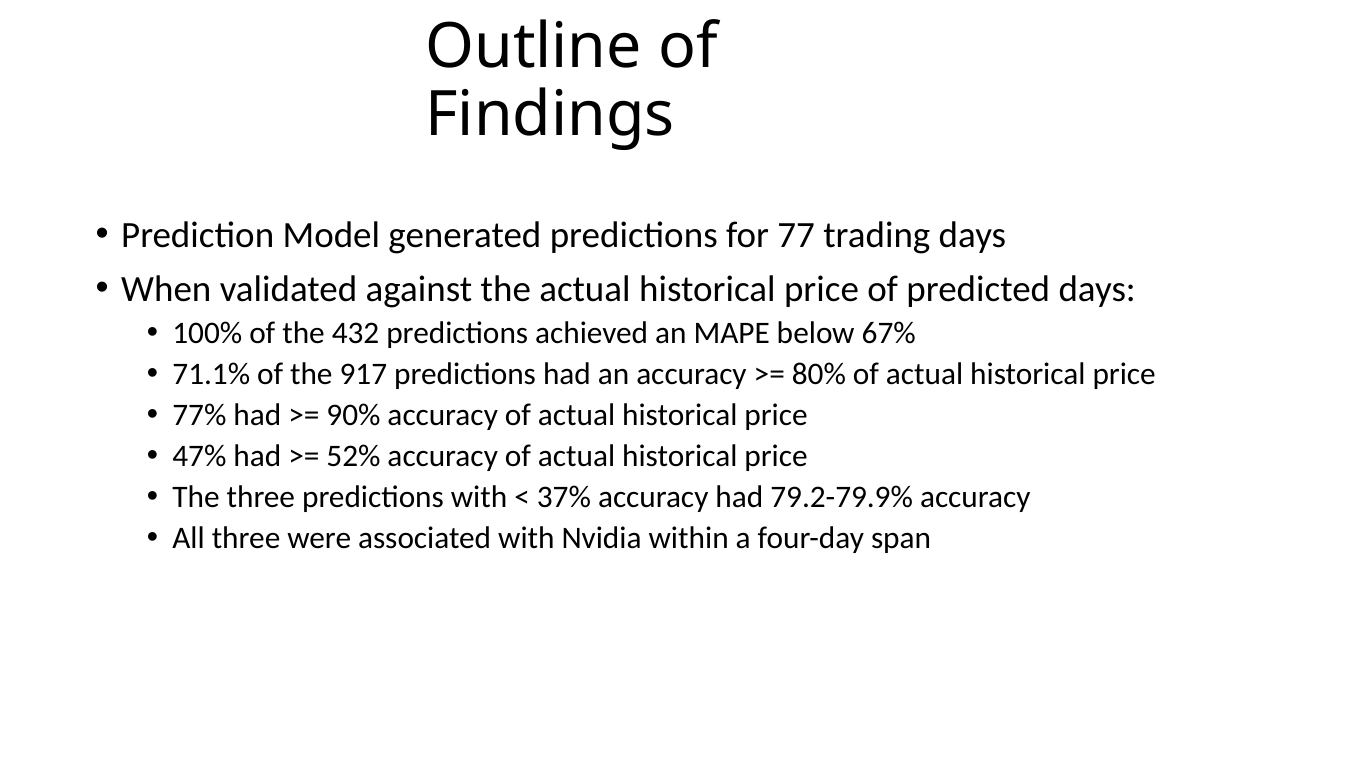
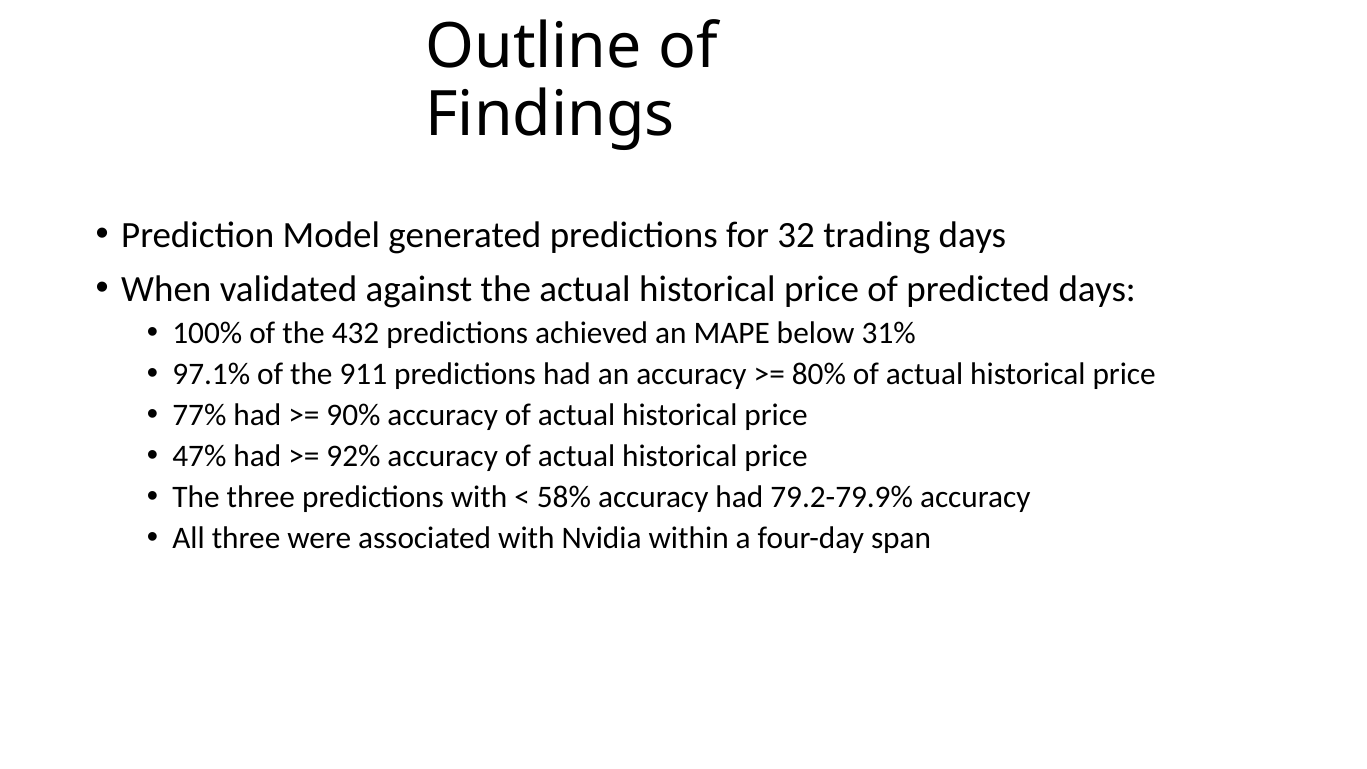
77: 77 -> 32 (796, 235)
67%: 67% -> 31% (889, 333)
71.1%: 71.1% -> 97.1% (211, 374)
917: 917 -> 911 (363, 374)
52%: 52% -> 92% (353, 456)
37%: 37% -> 58% (564, 497)
